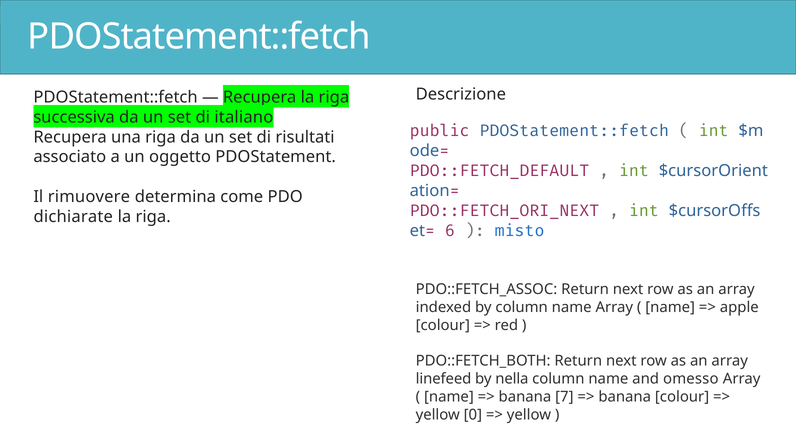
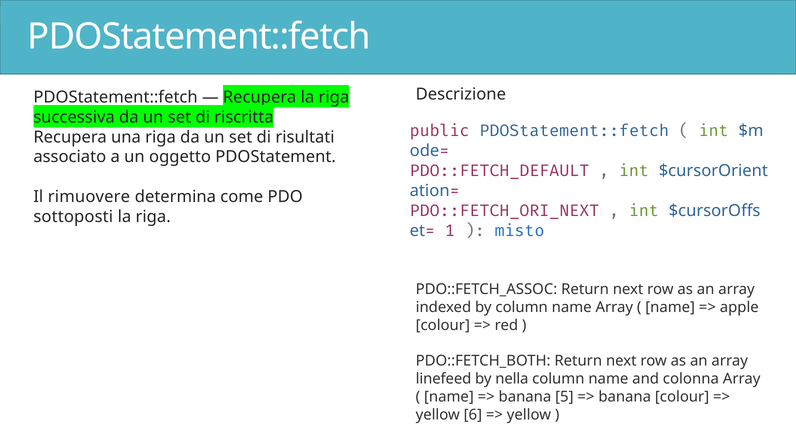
italiano: italiano -> riscritta (244, 117)
dichiarate: dichiarate -> sottoposti (73, 217)
6: 6 -> 1 (450, 230)
omesso: omesso -> colonna (691, 379)
7: 7 -> 5 (564, 397)
0: 0 -> 6 (473, 414)
